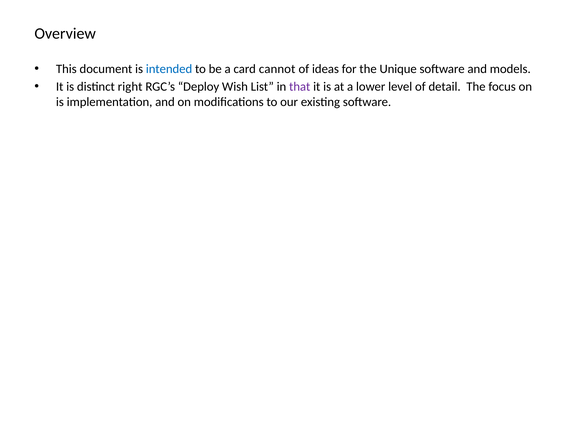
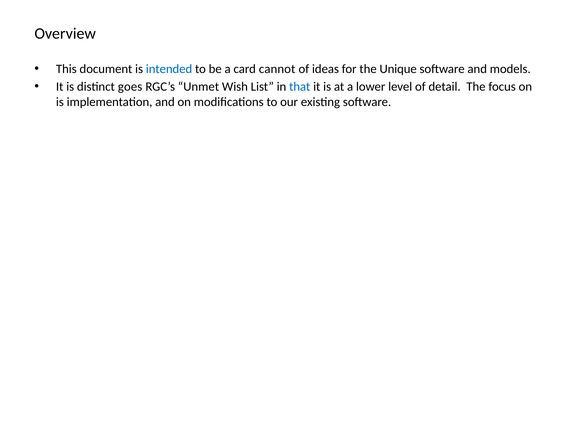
right: right -> goes (130, 87)
Deploy: Deploy -> Unmet (198, 87)
that colour: purple -> blue (300, 87)
